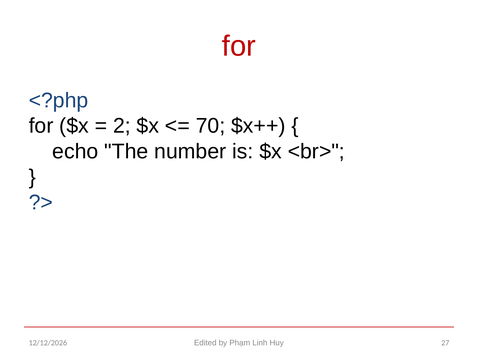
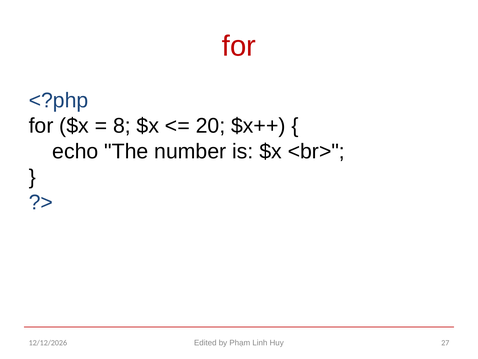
2: 2 -> 8 (122, 126)
70: 70 -> 20 (210, 126)
